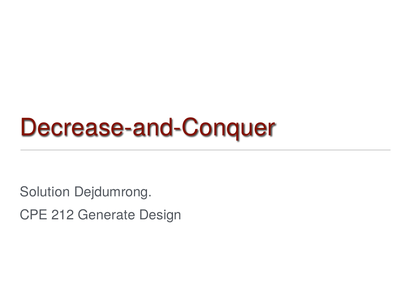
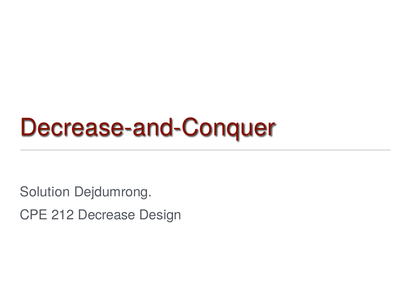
Generate: Generate -> Decrease (107, 215)
